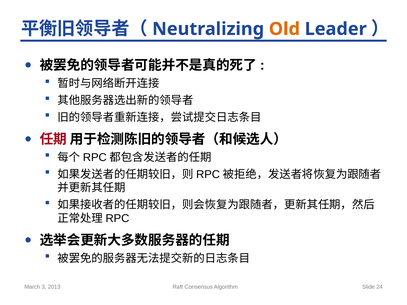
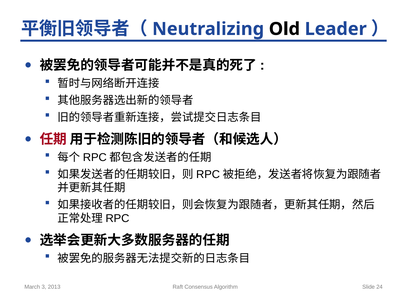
Old colour: orange -> black (284, 29)
